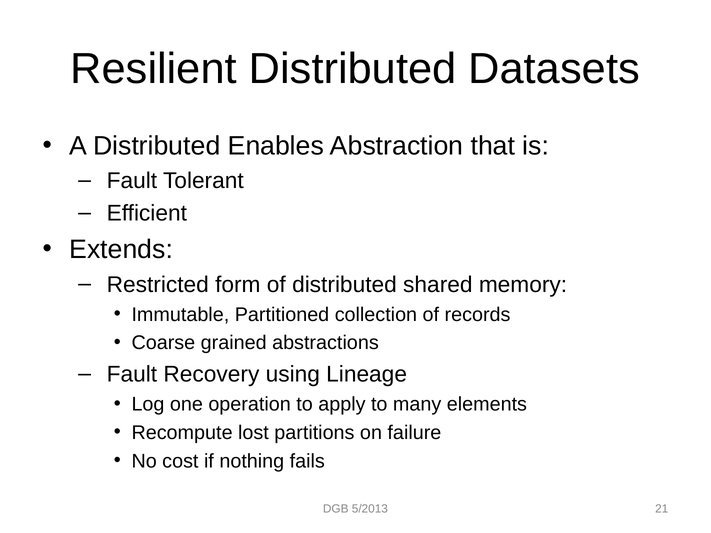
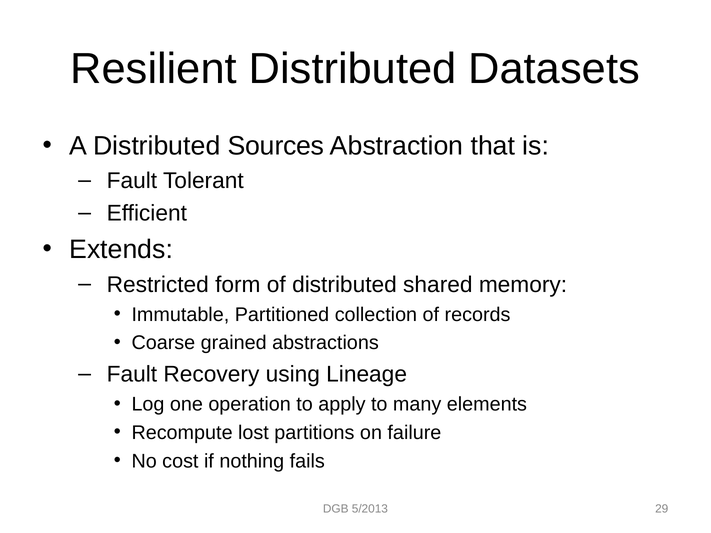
Enables: Enables -> Sources (276, 146)
21: 21 -> 29 (662, 509)
